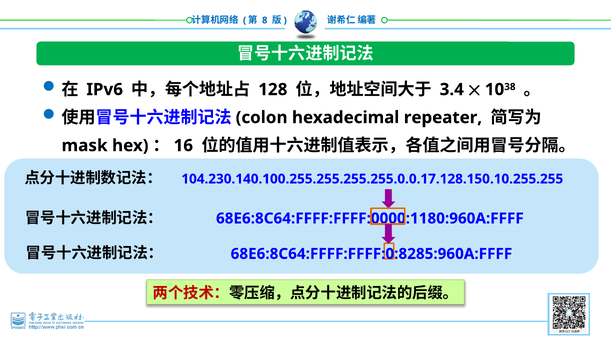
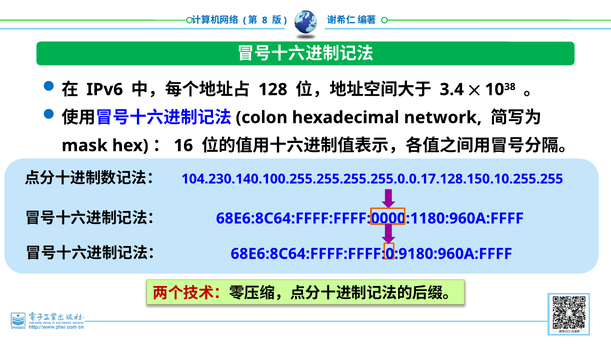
repeater: repeater -> network (443, 117)
68E6:8C64:FFFF:FFFF:0:8285:960A:FFFF: 68E6:8C64:FFFF:FFFF:0:8285:960A:FFFF -> 68E6:8C64:FFFF:FFFF:0:9180:960A:FFFF (371, 254)
